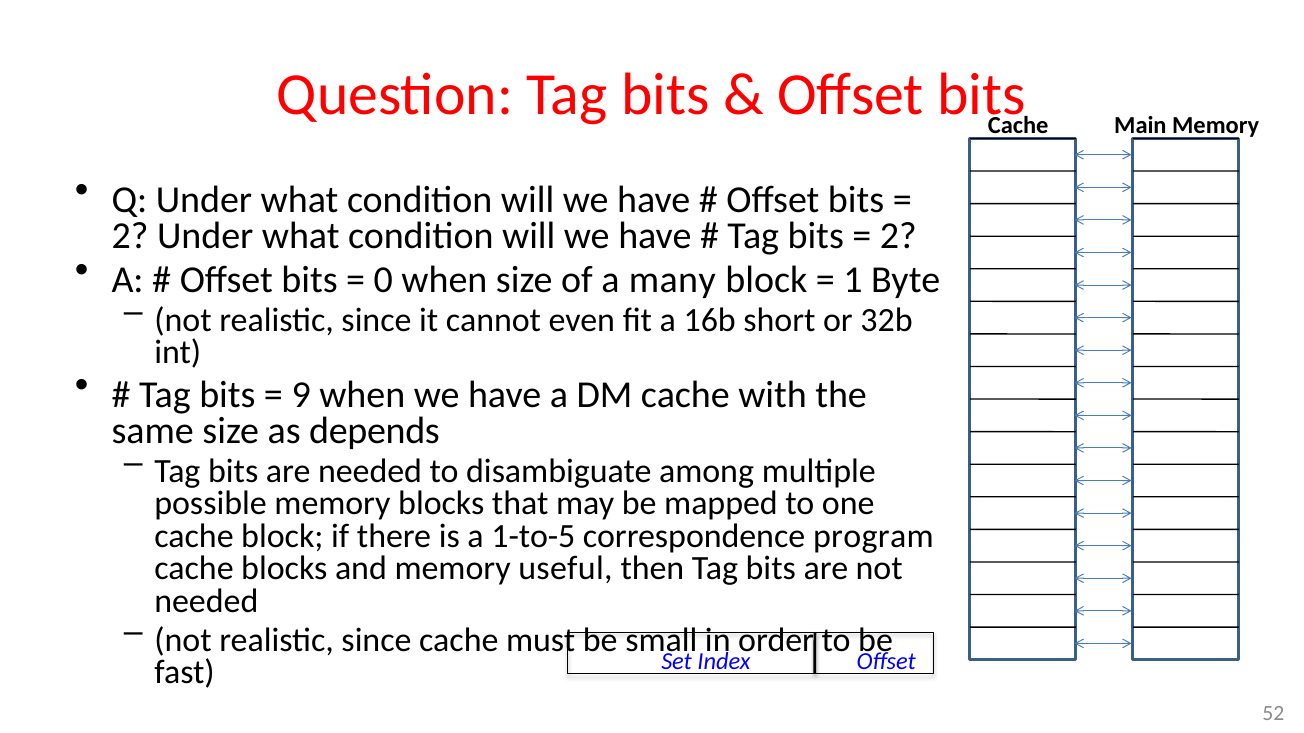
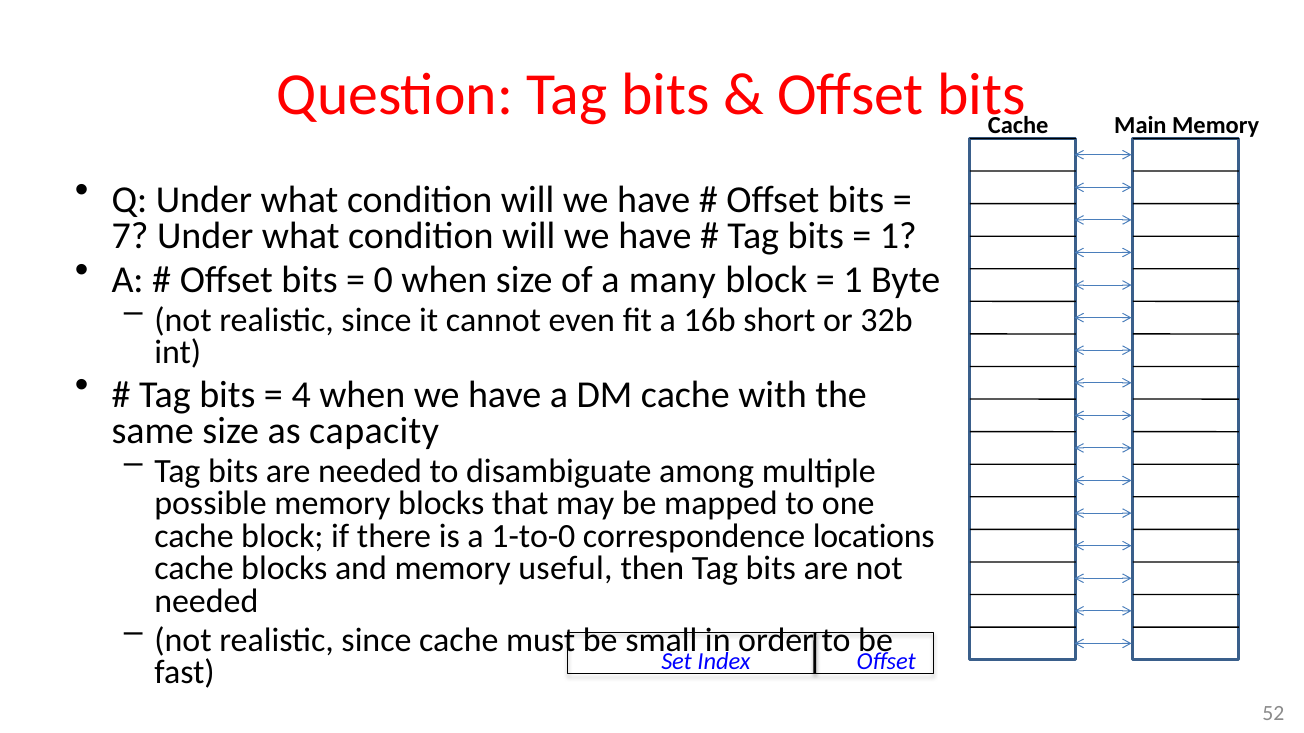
2: 2 -> 7 (130, 237)
2: 2 -> 1 (898, 237)
9: 9 -> 4 (301, 395)
depends: depends -> capacity (374, 431)
1-to-5: 1-to-5 -> 1-to-0 (533, 536)
program: program -> locations (874, 536)
